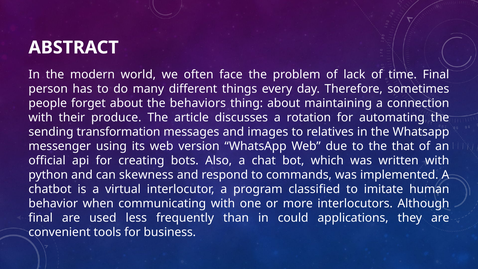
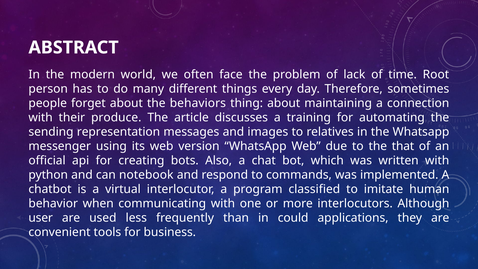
time Final: Final -> Root (436, 74)
rotation: rotation -> training (309, 117)
transformation: transformation -> representation (118, 132)
skewness: skewness -> notebook (146, 175)
final: final -> user (41, 218)
